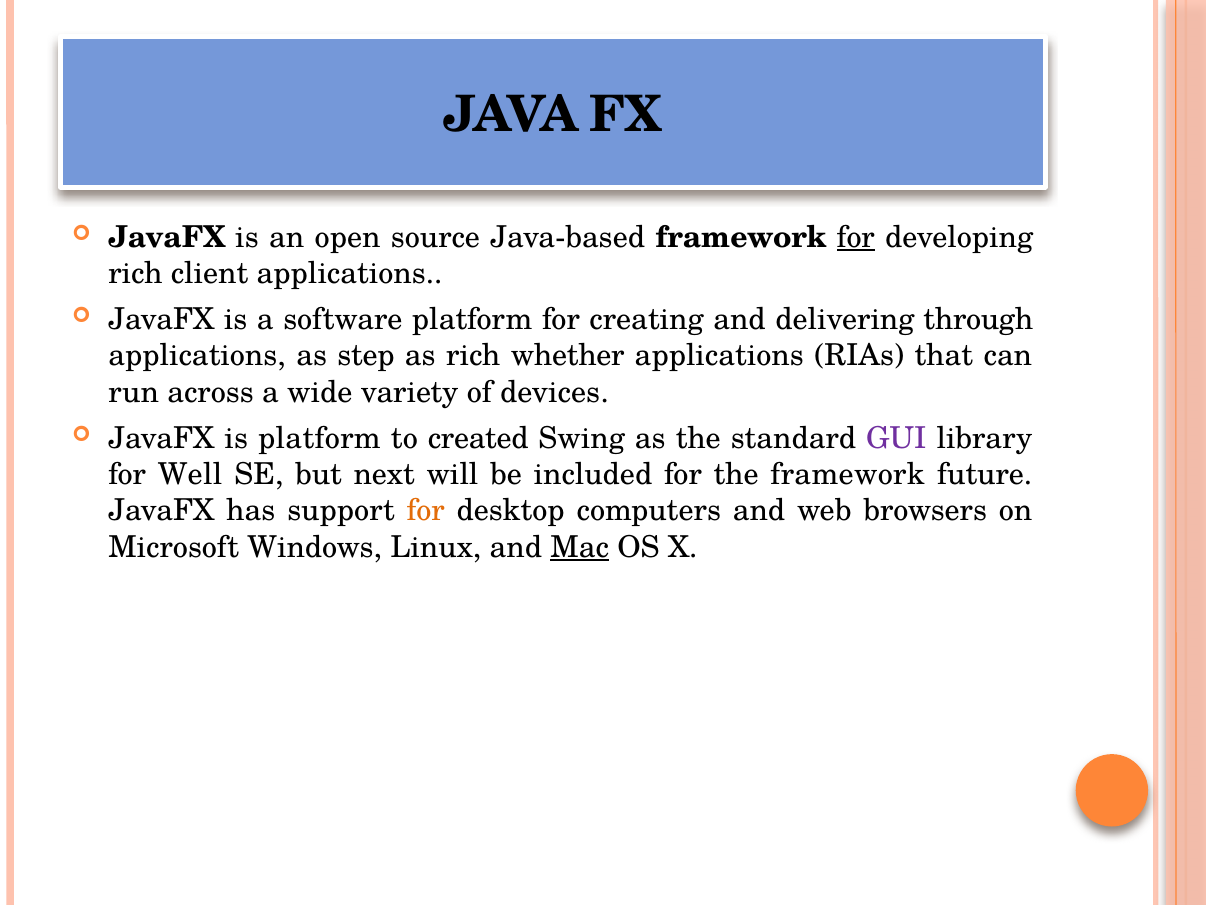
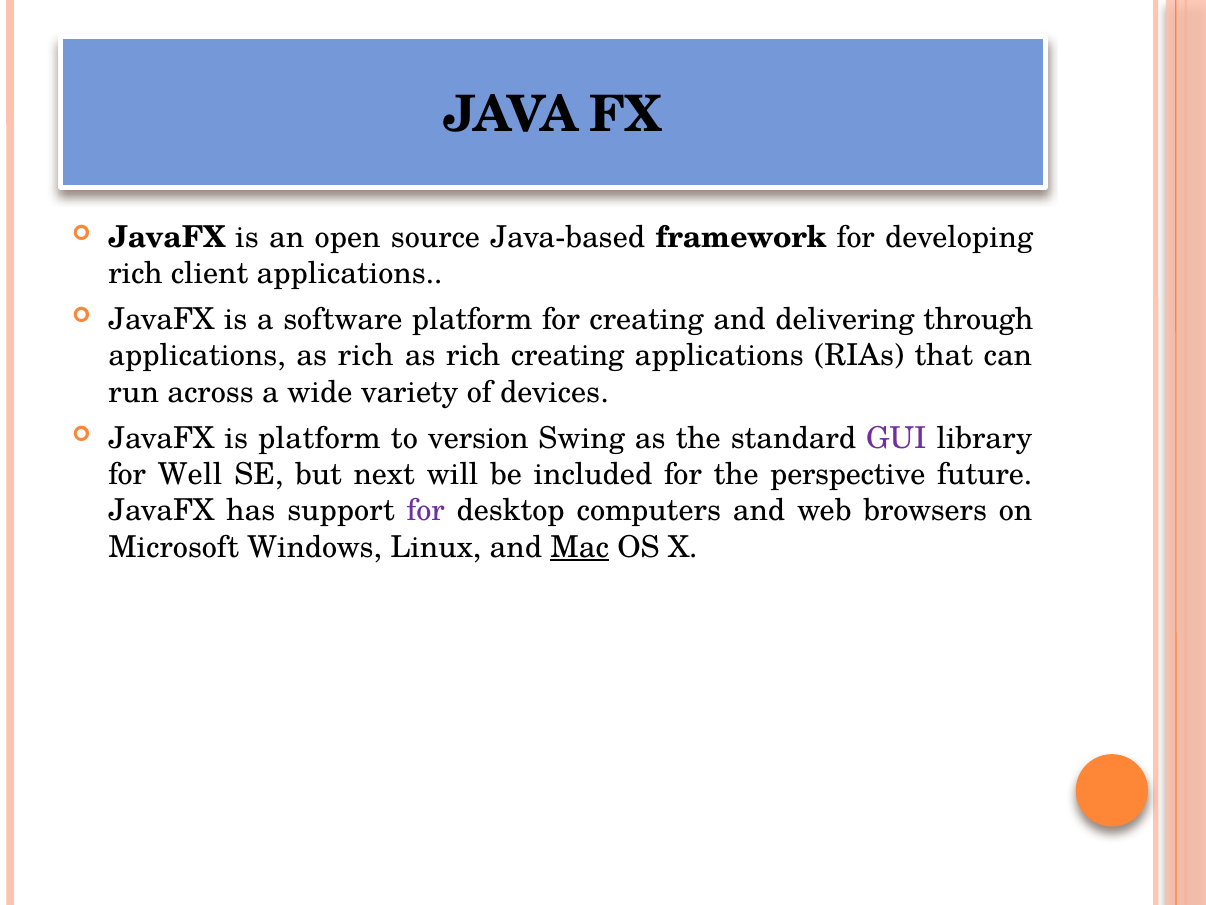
for underline: present -> none (856, 237)
applications as step: step -> rich (366, 356)
rich whether: whether -> creating (568, 356)
created: created -> version (478, 438)
the framework: framework -> perspective (848, 474)
for colour: orange -> purple (426, 511)
